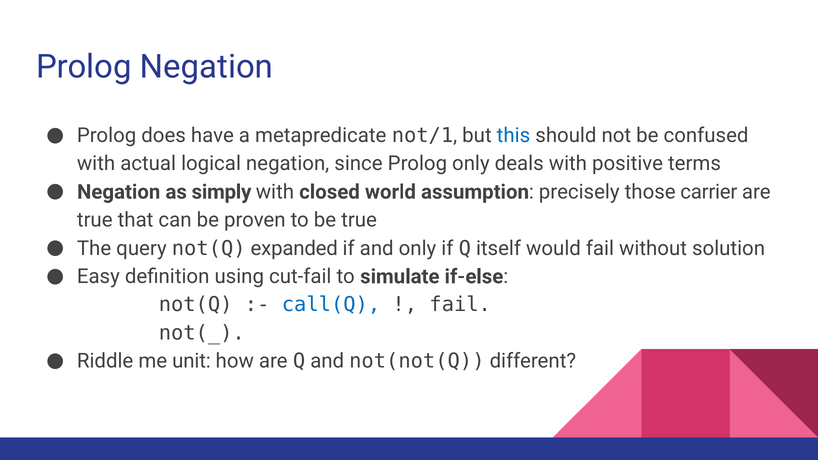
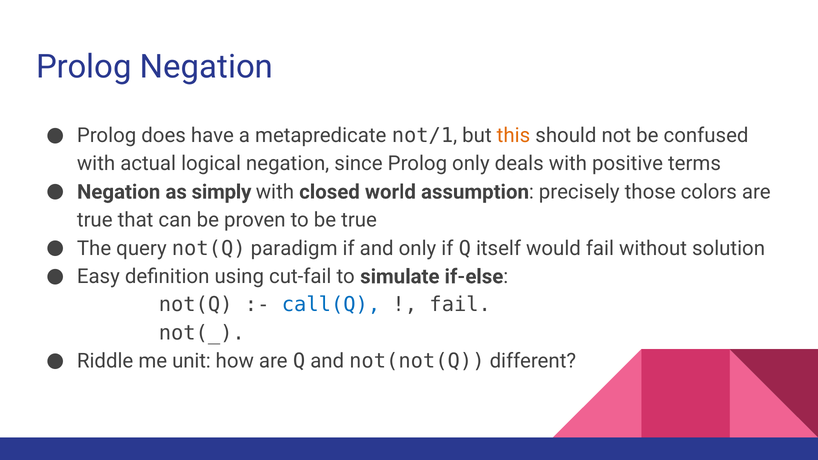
this colour: blue -> orange (513, 136)
carrier: carrier -> colors (709, 192)
expanded: expanded -> paradigm (294, 248)
